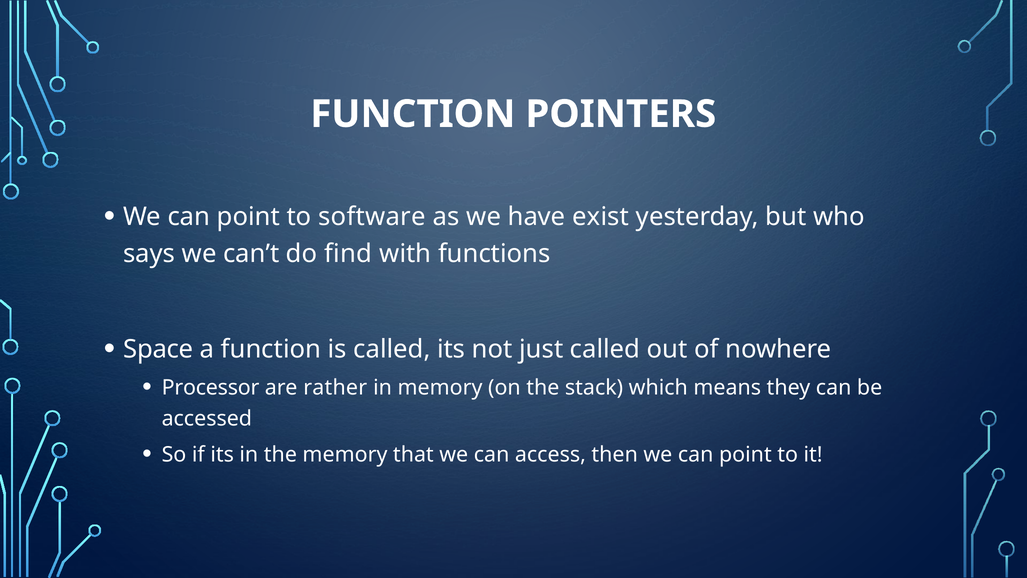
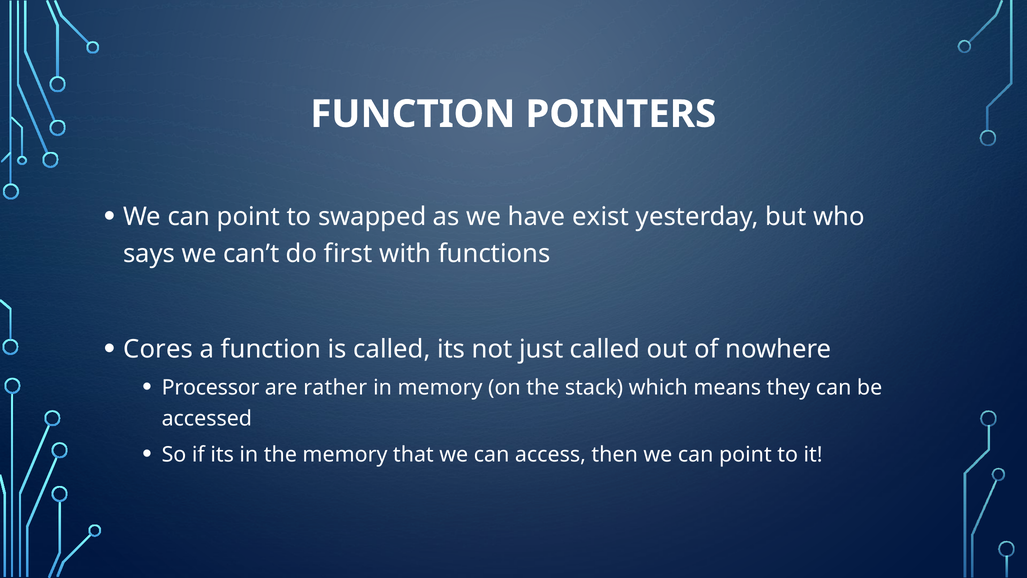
software: software -> swapped (372, 217)
find: find -> first (348, 254)
Space: Space -> Cores (158, 349)
